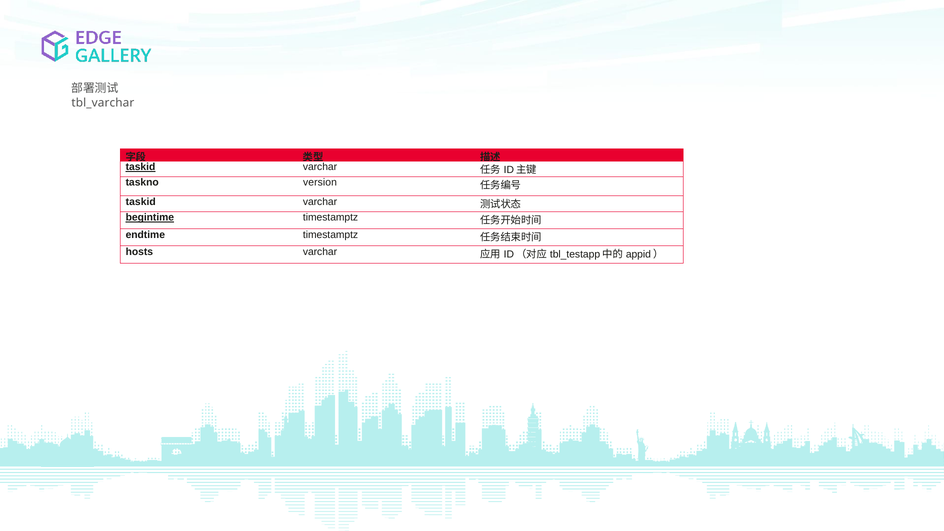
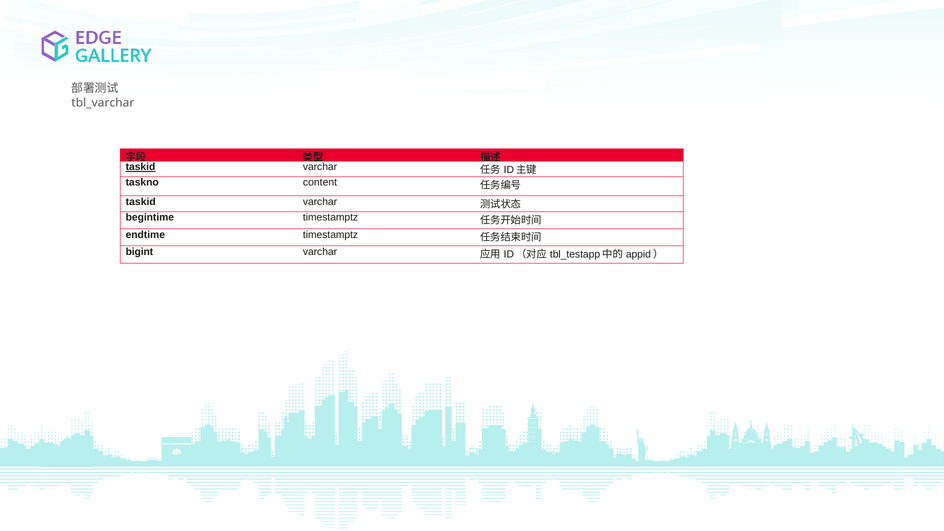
version: version -> content (320, 182)
begintime underline: present -> none (150, 217)
hosts: hosts -> bigint (139, 252)
